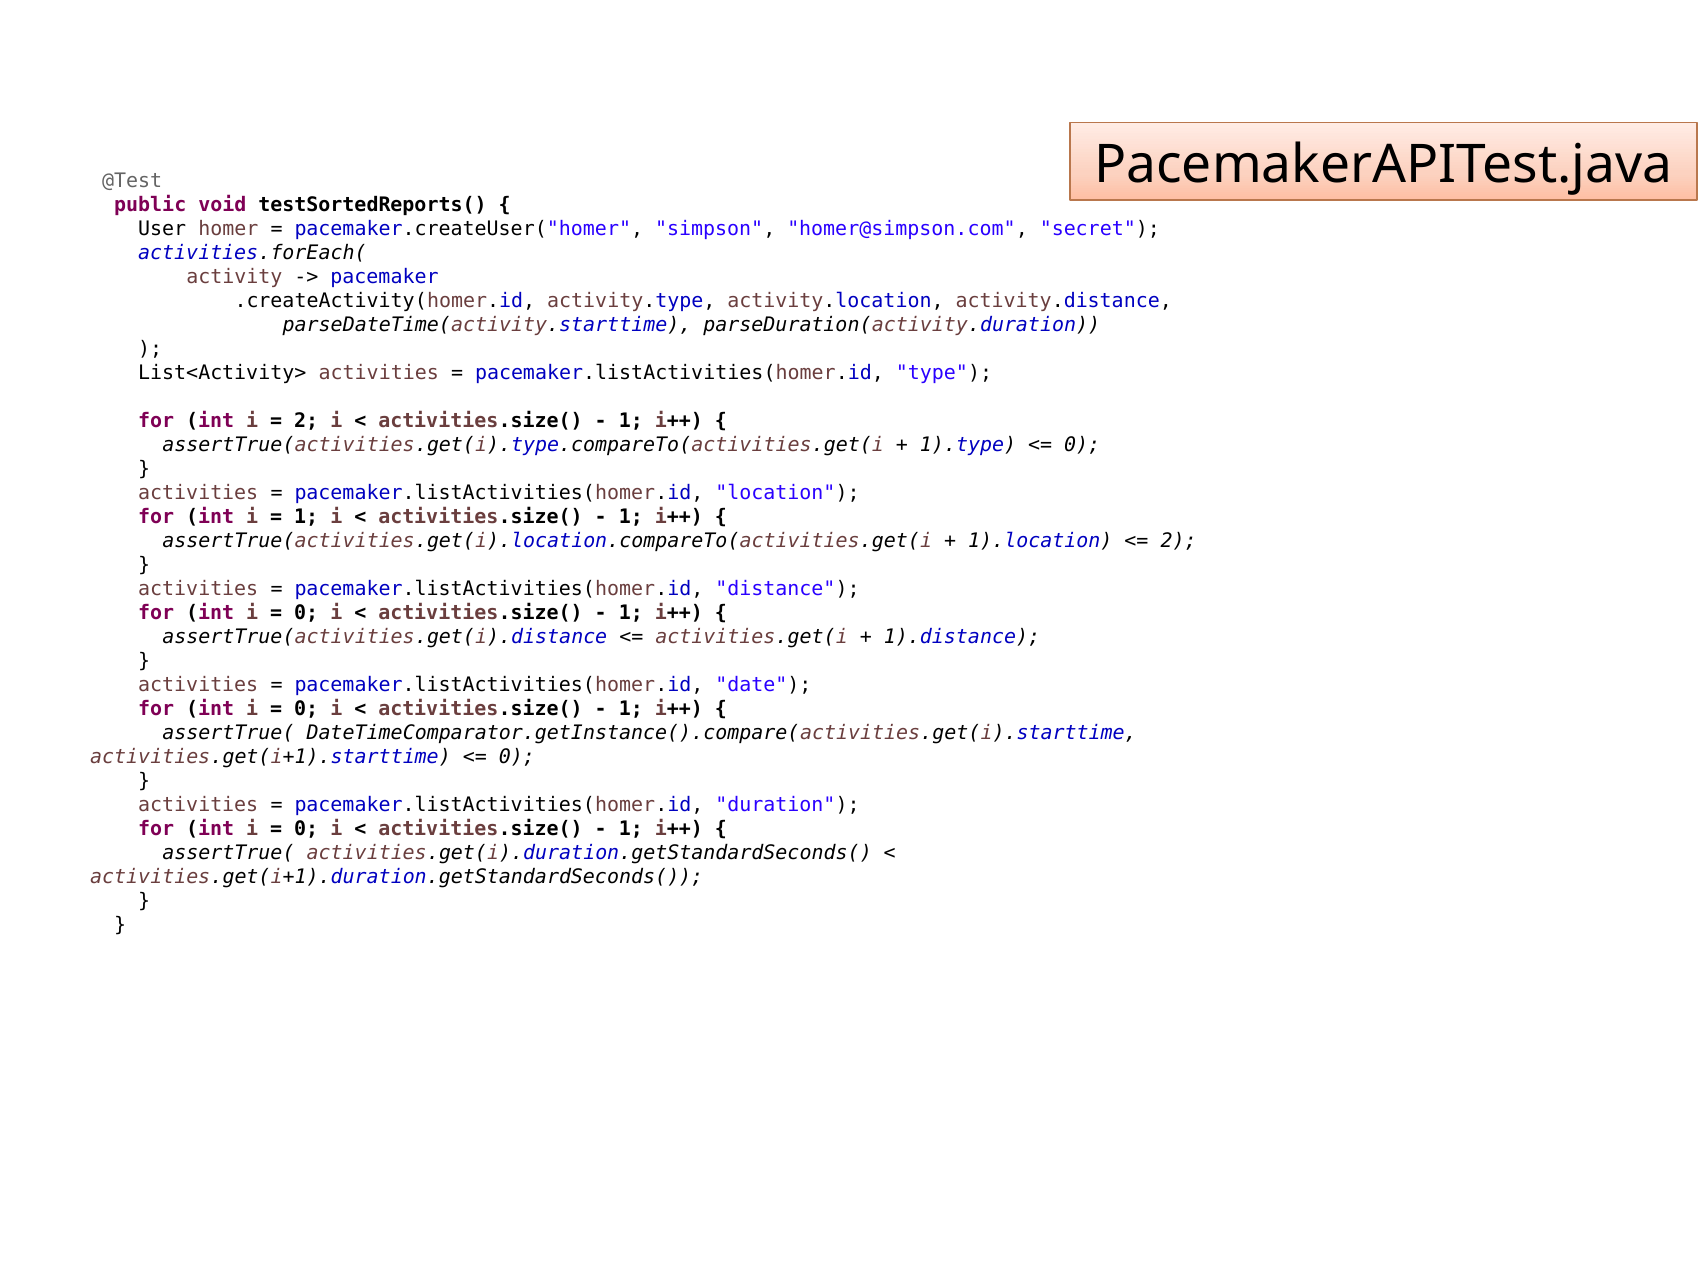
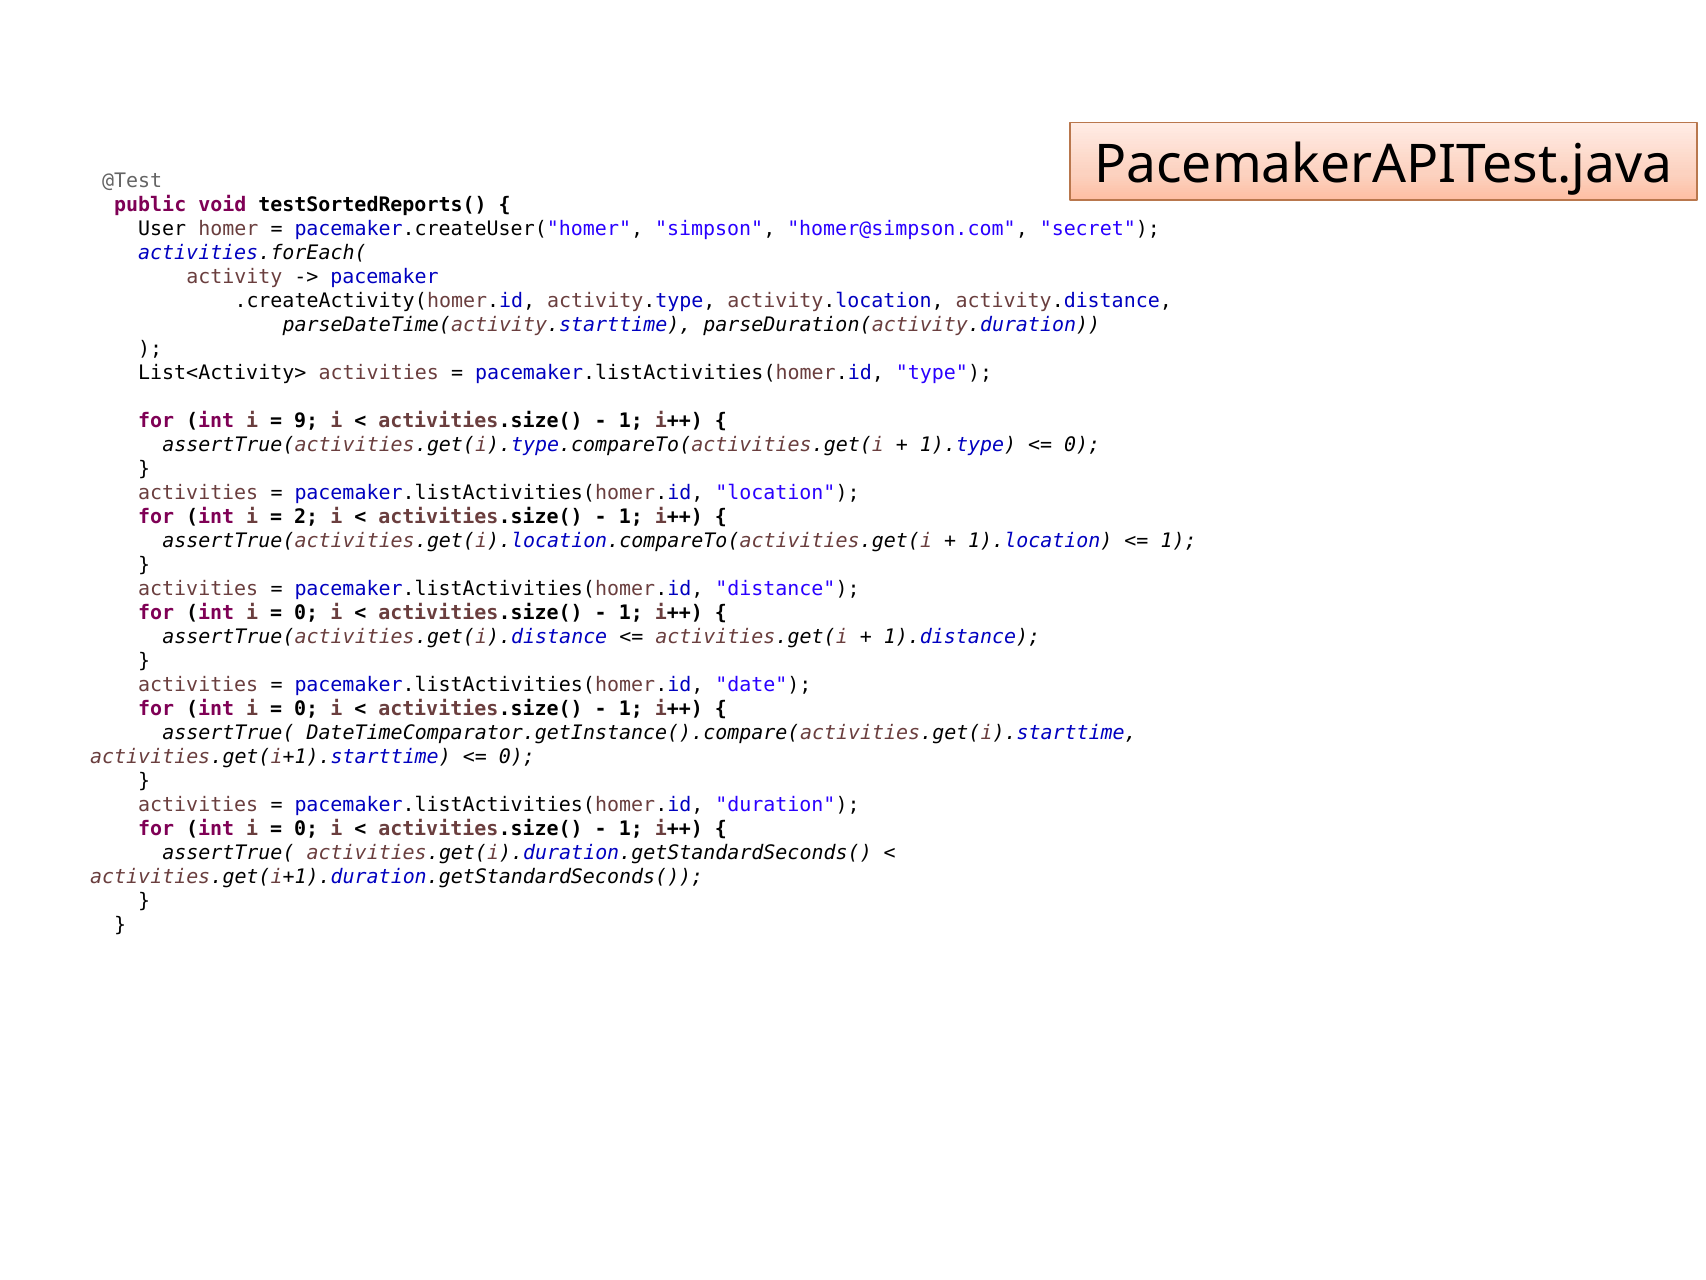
2: 2 -> 9 (306, 420)
1: 1 -> 2 (306, 516)
2: 2 -> 1 (1179, 540)
